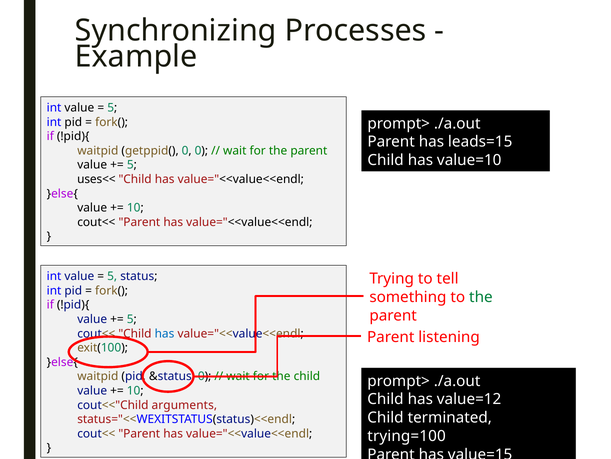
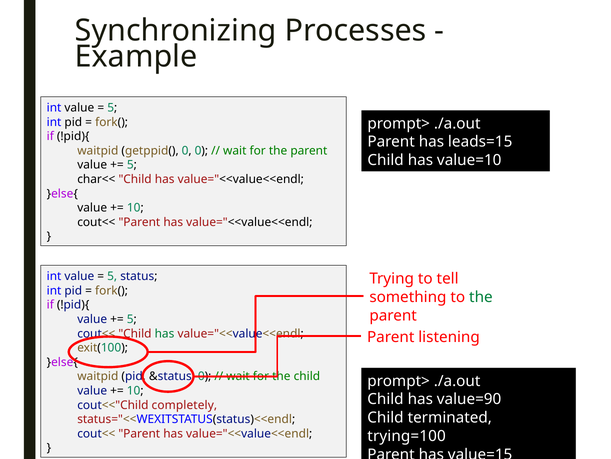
uses<<: uses<< -> char<< (96, 179)
has colour: blue -> green (164, 333)
value=12: value=12 -> value=90 (469, 399)
arguments: arguments -> completely (184, 404)
